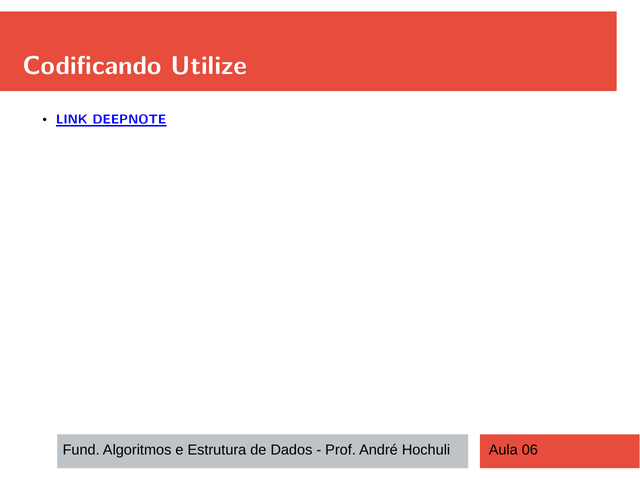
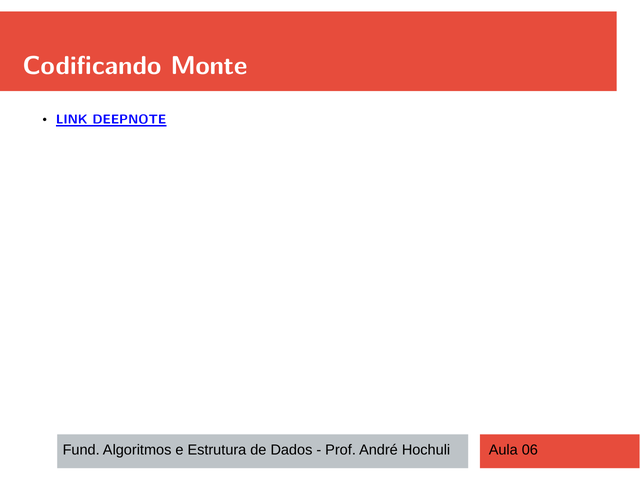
Utilize: Utilize -> Monte (209, 66)
